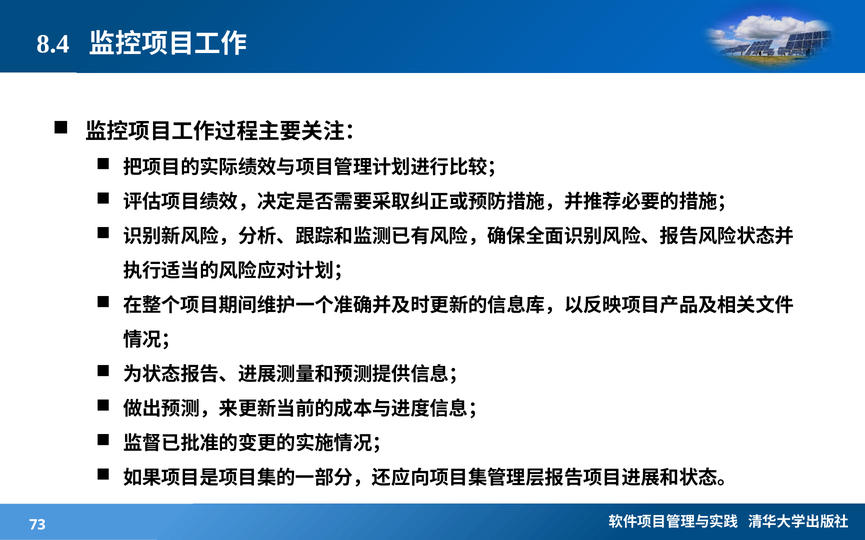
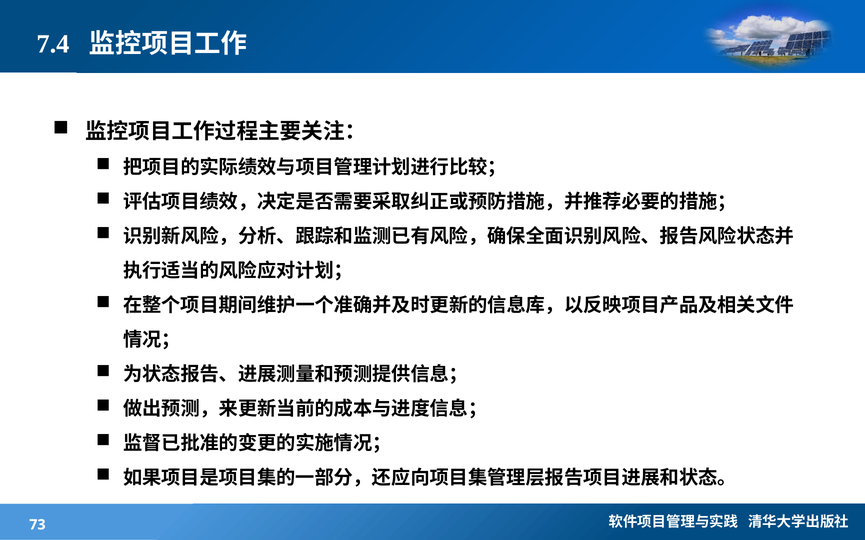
8.4: 8.4 -> 7.4 (53, 44)
